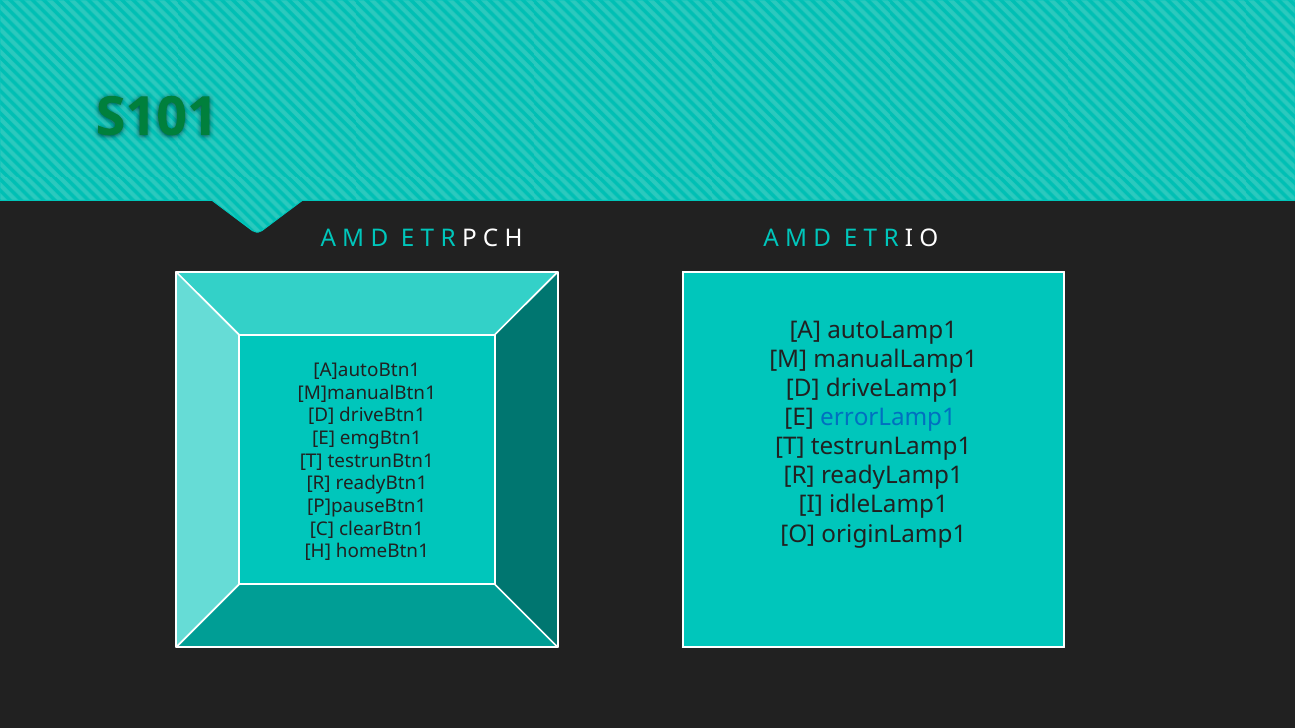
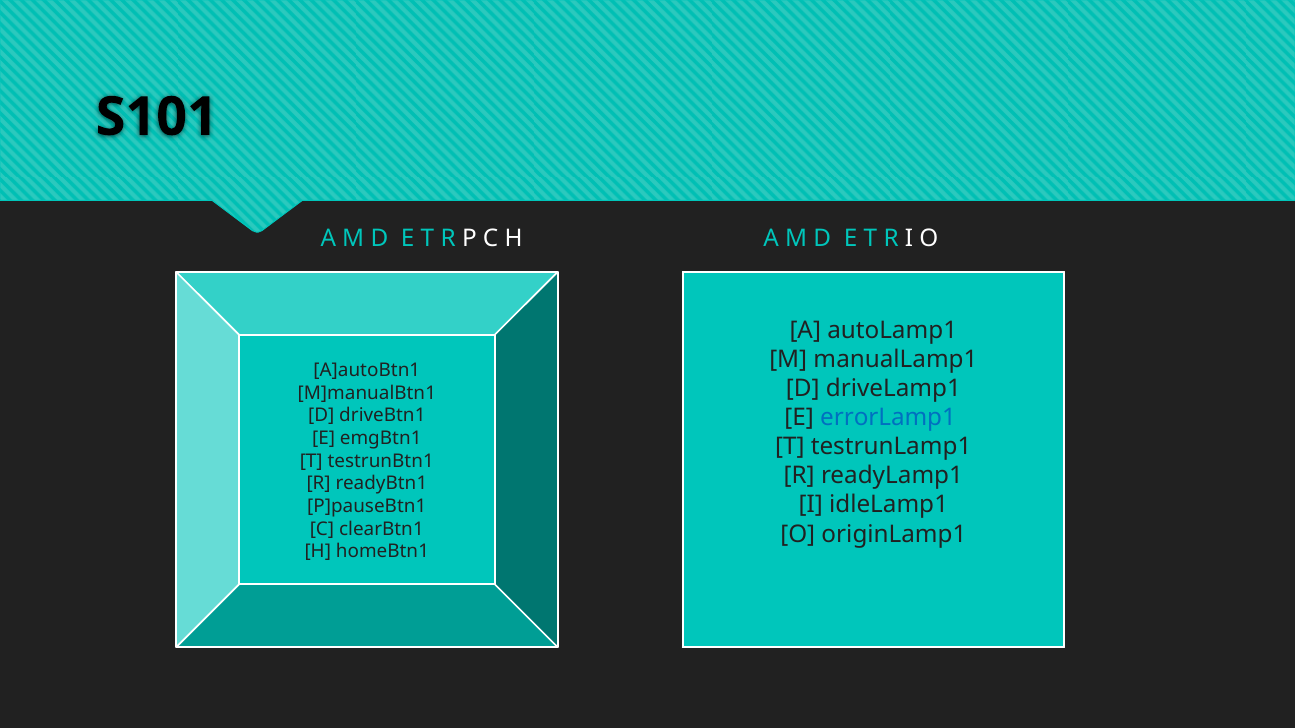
S101 colour: green -> black (157, 117)
